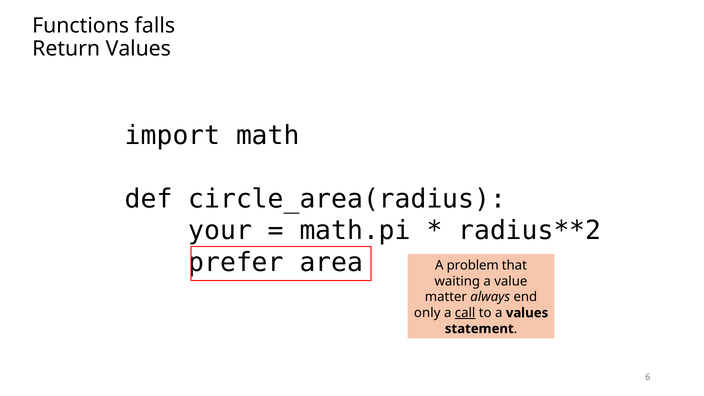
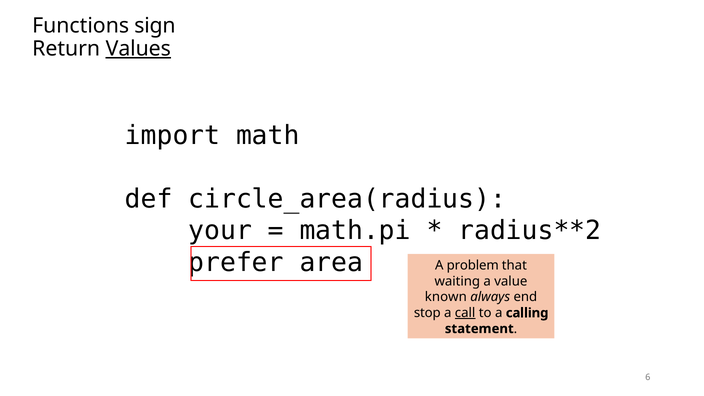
falls: falls -> sign (155, 26)
Values underline: none -> present (138, 49)
matter: matter -> known (446, 297)
only: only -> stop (427, 313)
a values: values -> calling (527, 313)
